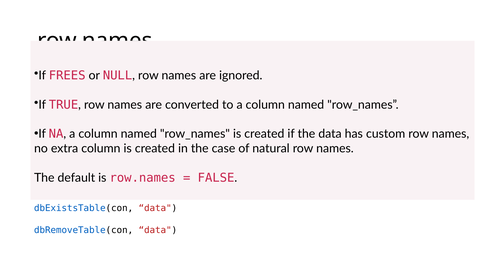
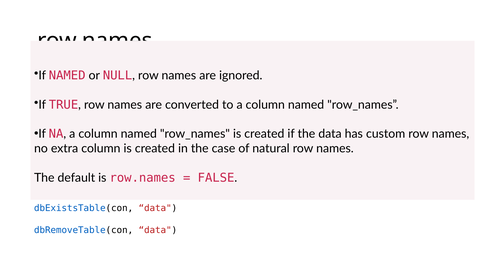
If FREES: FREES -> NAMED (67, 76)
